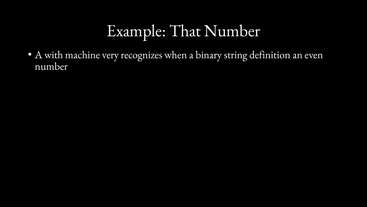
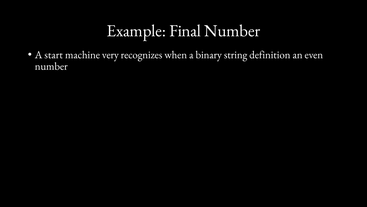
That: That -> Final (185, 31)
with: with -> start (54, 55)
